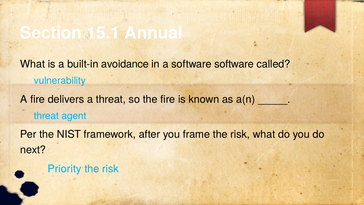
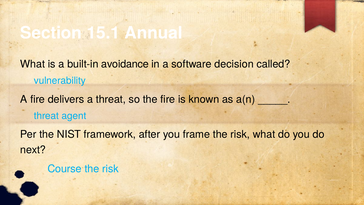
software software: software -> decision (234, 64)
Priority: Priority -> Course (65, 169)
